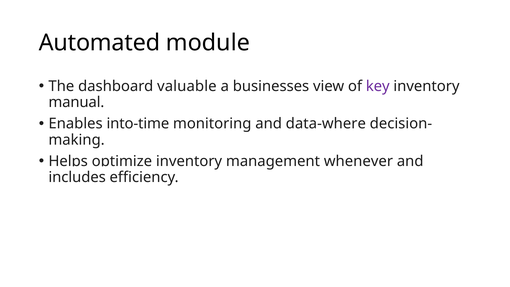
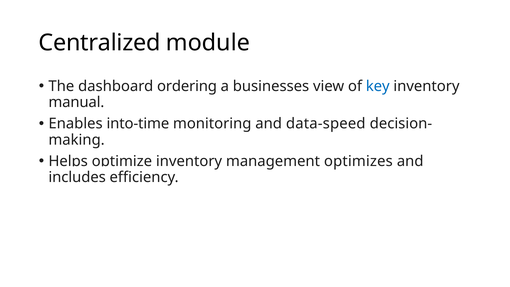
Automated: Automated -> Centralized (99, 43)
valuable: valuable -> ordering (187, 86)
key colour: purple -> blue (378, 86)
data-where: data-where -> data-speed (326, 124)
whenever: whenever -> optimizes (358, 161)
